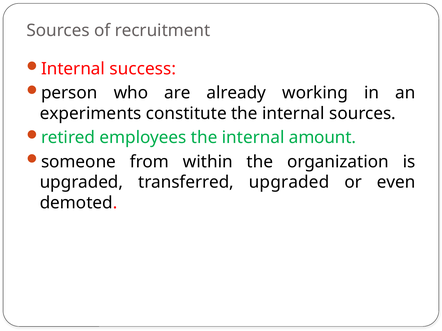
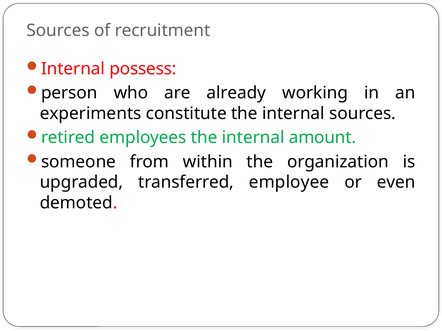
success: success -> possess (143, 69)
transferred upgraded: upgraded -> employee (289, 183)
